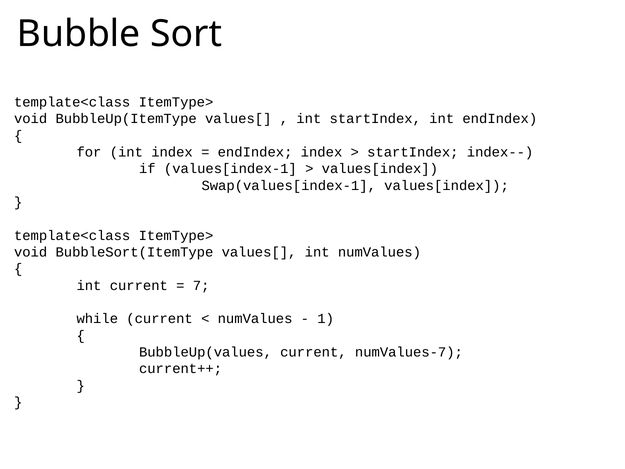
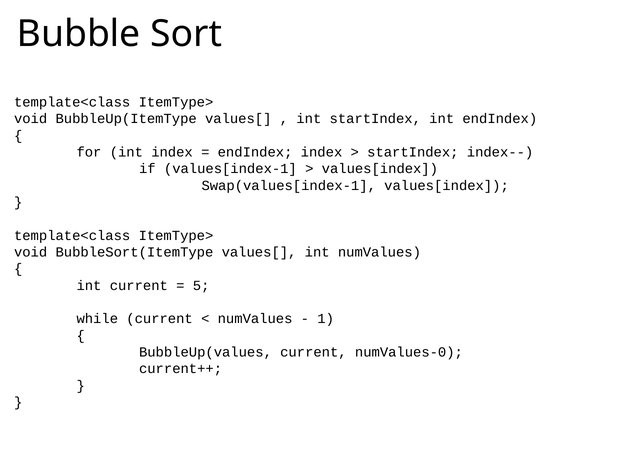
7: 7 -> 5 (201, 285)
numValues-7: numValues-7 -> numValues-0 (409, 352)
